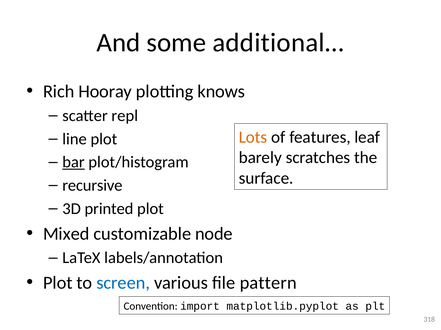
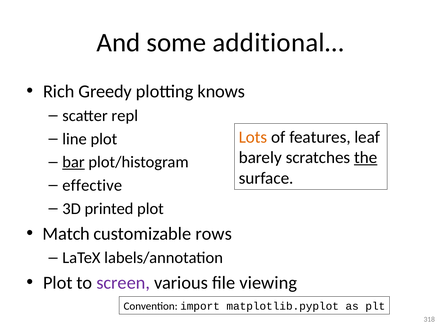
Hooray: Hooray -> Greedy (105, 92)
the underline: none -> present (366, 158)
recursive: recursive -> effective (92, 186)
Mixed: Mixed -> Match (66, 234)
node: node -> rows (214, 234)
screen colour: blue -> purple (123, 283)
pattern: pattern -> viewing (268, 283)
